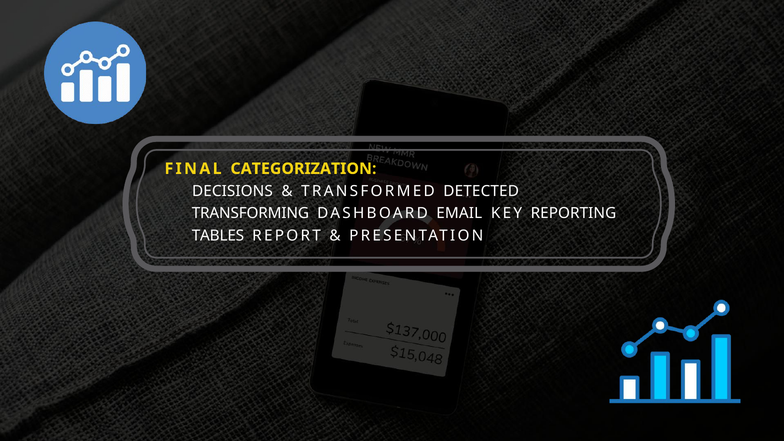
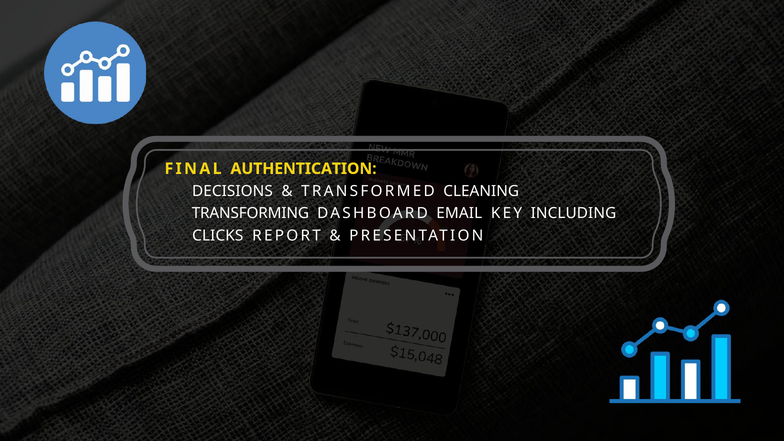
CATEGORIZATION: CATEGORIZATION -> AUTHENTICATION (304, 169)
DETECTED: DETECTED -> CLEANING (481, 191)
REPORTING: REPORTING -> INCLUDING (573, 213)
TABLES: TABLES -> CLICKS (218, 236)
